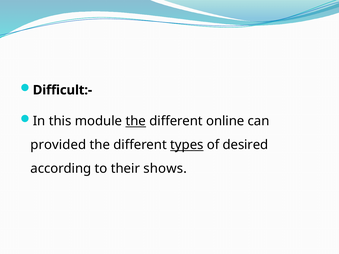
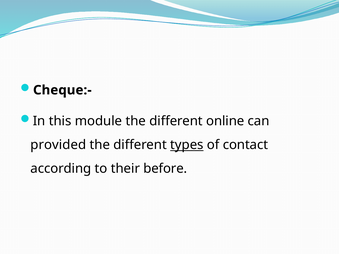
Difficult:-: Difficult:- -> Cheque:- (62, 90)
the underline: present -> none (136, 121)
desired: desired -> contact (245, 145)
shows: shows -> before (165, 169)
